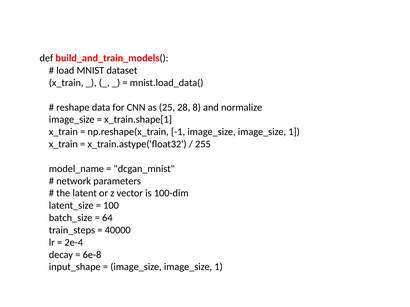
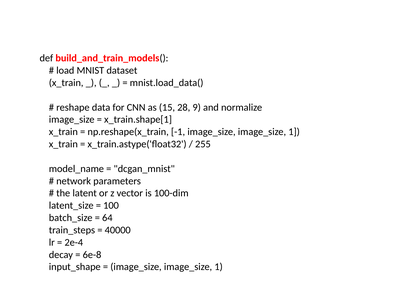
25: 25 -> 15 (167, 107)
8: 8 -> 9 (197, 107)
